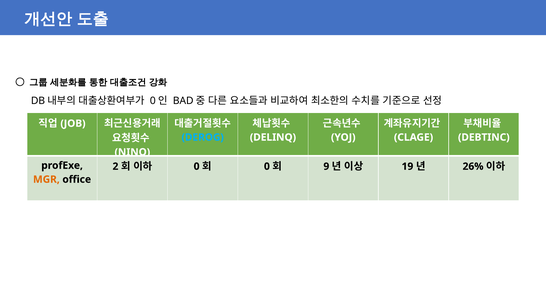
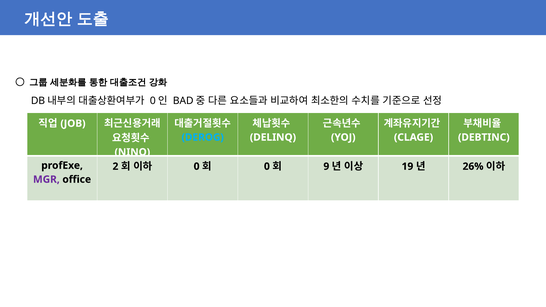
MGR colour: orange -> purple (46, 179)
